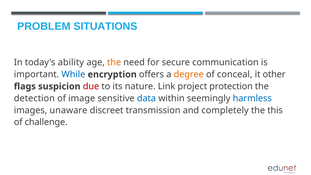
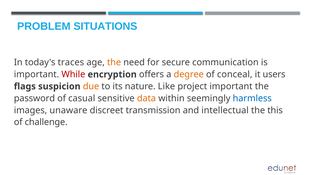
ability: ability -> traces (71, 62)
While colour: blue -> red (73, 74)
other: other -> users (274, 74)
due colour: red -> orange (91, 86)
Link: Link -> Like (166, 86)
project protection: protection -> important (231, 86)
detection: detection -> password (34, 98)
image: image -> casual (82, 98)
data colour: blue -> orange (146, 98)
completely: completely -> intellectual (225, 110)
